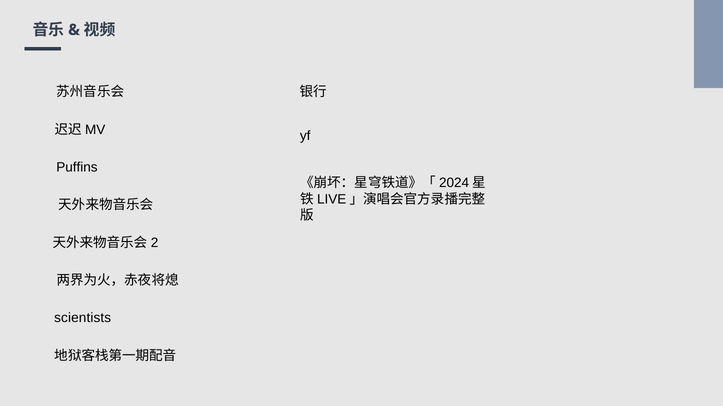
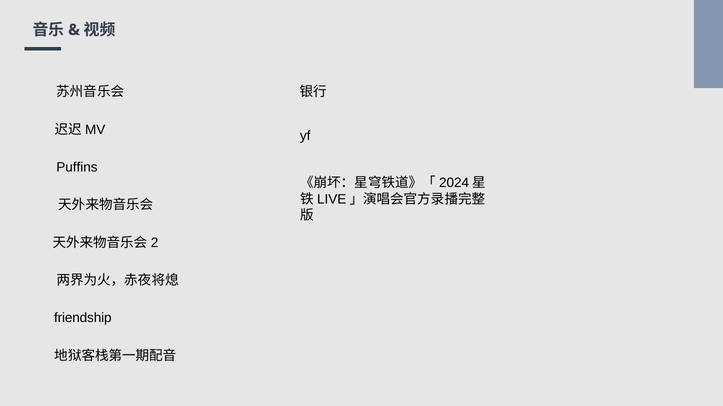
scientists: scientists -> friendship (83, 318)
